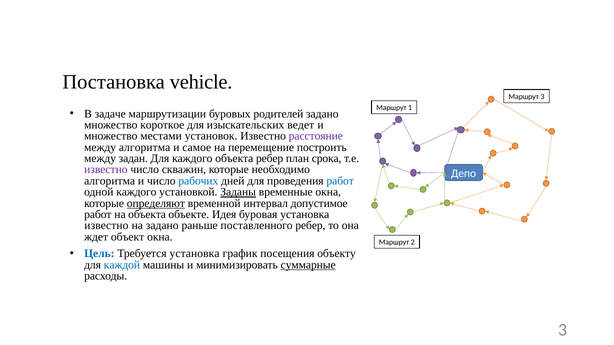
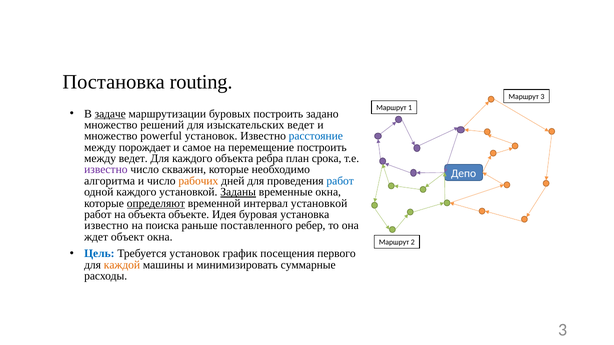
vehicle: vehicle -> routing (201, 82)
задаче underline: none -> present (110, 114)
буровых родителей: родителей -> построить (278, 114)
короткое: короткое -> решений (162, 125)
местами: местами -> powerful (161, 136)
расстояние colour: purple -> blue (316, 136)
между алгоритма: алгоритма -> порождает (145, 148)
между задан: задан -> ведет (133, 159)
объекта ребер: ребер -> ребра (270, 159)
рабочих colour: blue -> orange (198, 181)
интервал допустимое: допустимое -> установкой (319, 203)
на задано: задано -> поиска (162, 226)
Требуется установка: установка -> установок (195, 254)
объекту: объекту -> первого (336, 254)
каждой colour: blue -> orange (122, 265)
суммарные underline: present -> none (308, 265)
